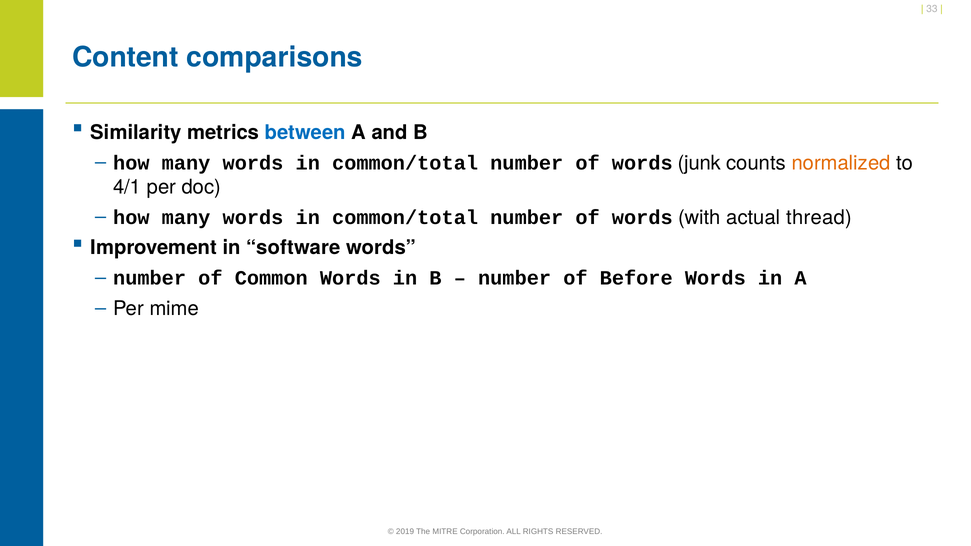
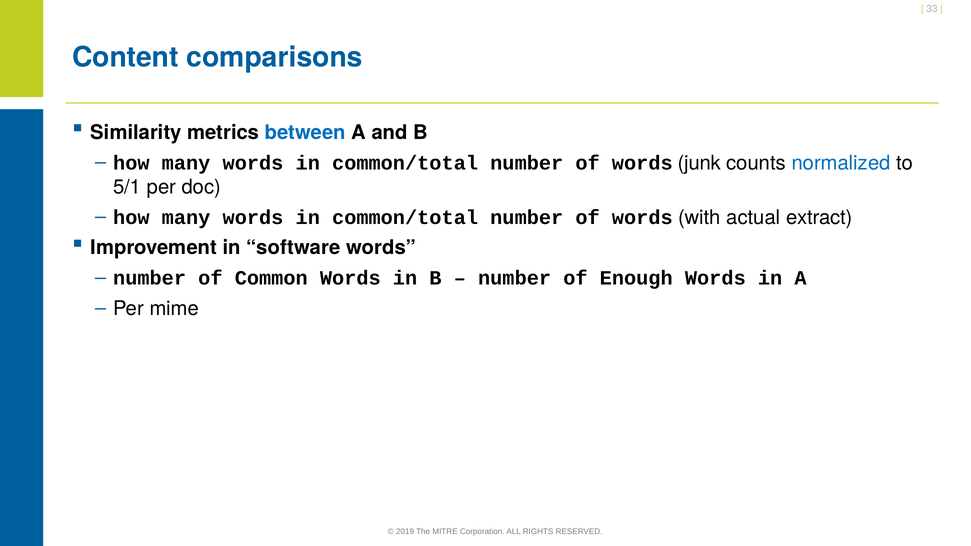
normalized colour: orange -> blue (841, 163)
4/1: 4/1 -> 5/1 (127, 187)
thread: thread -> extract (819, 218)
Before: Before -> Enough (636, 278)
